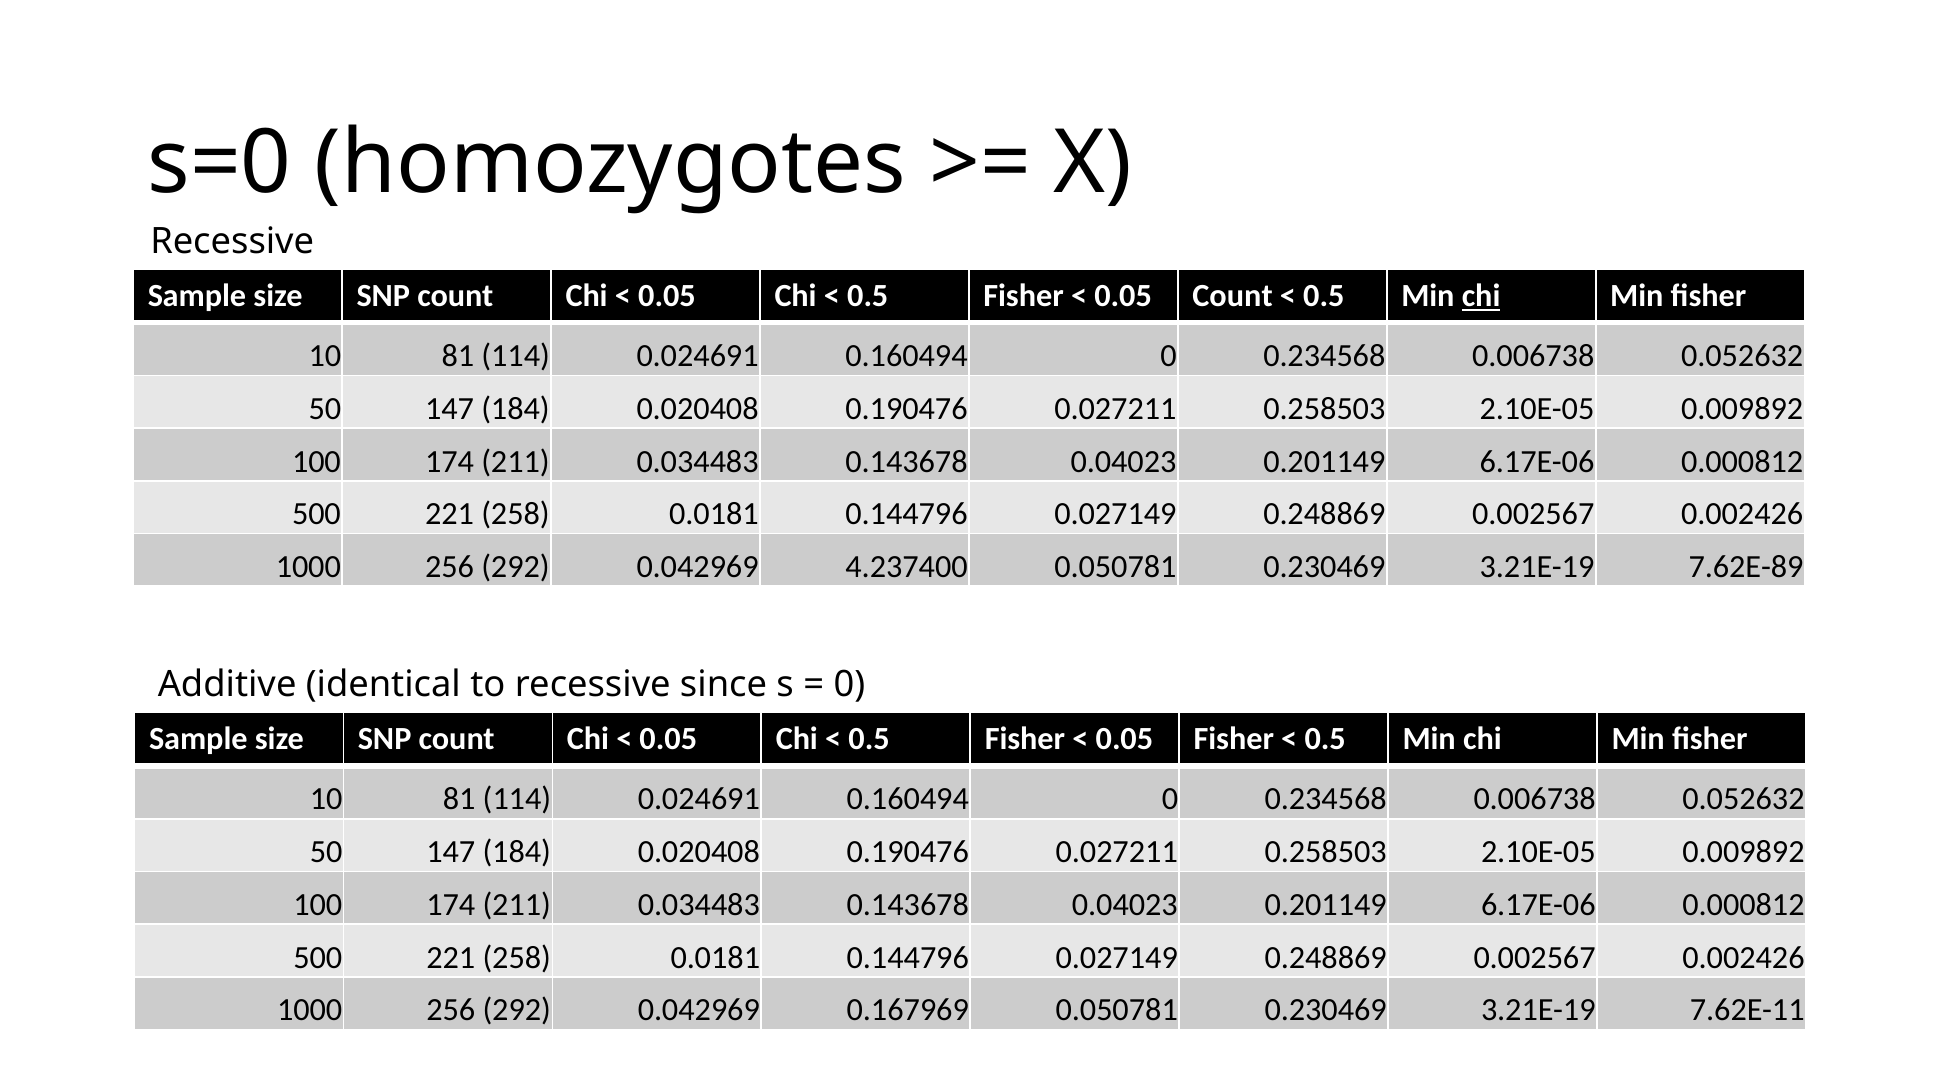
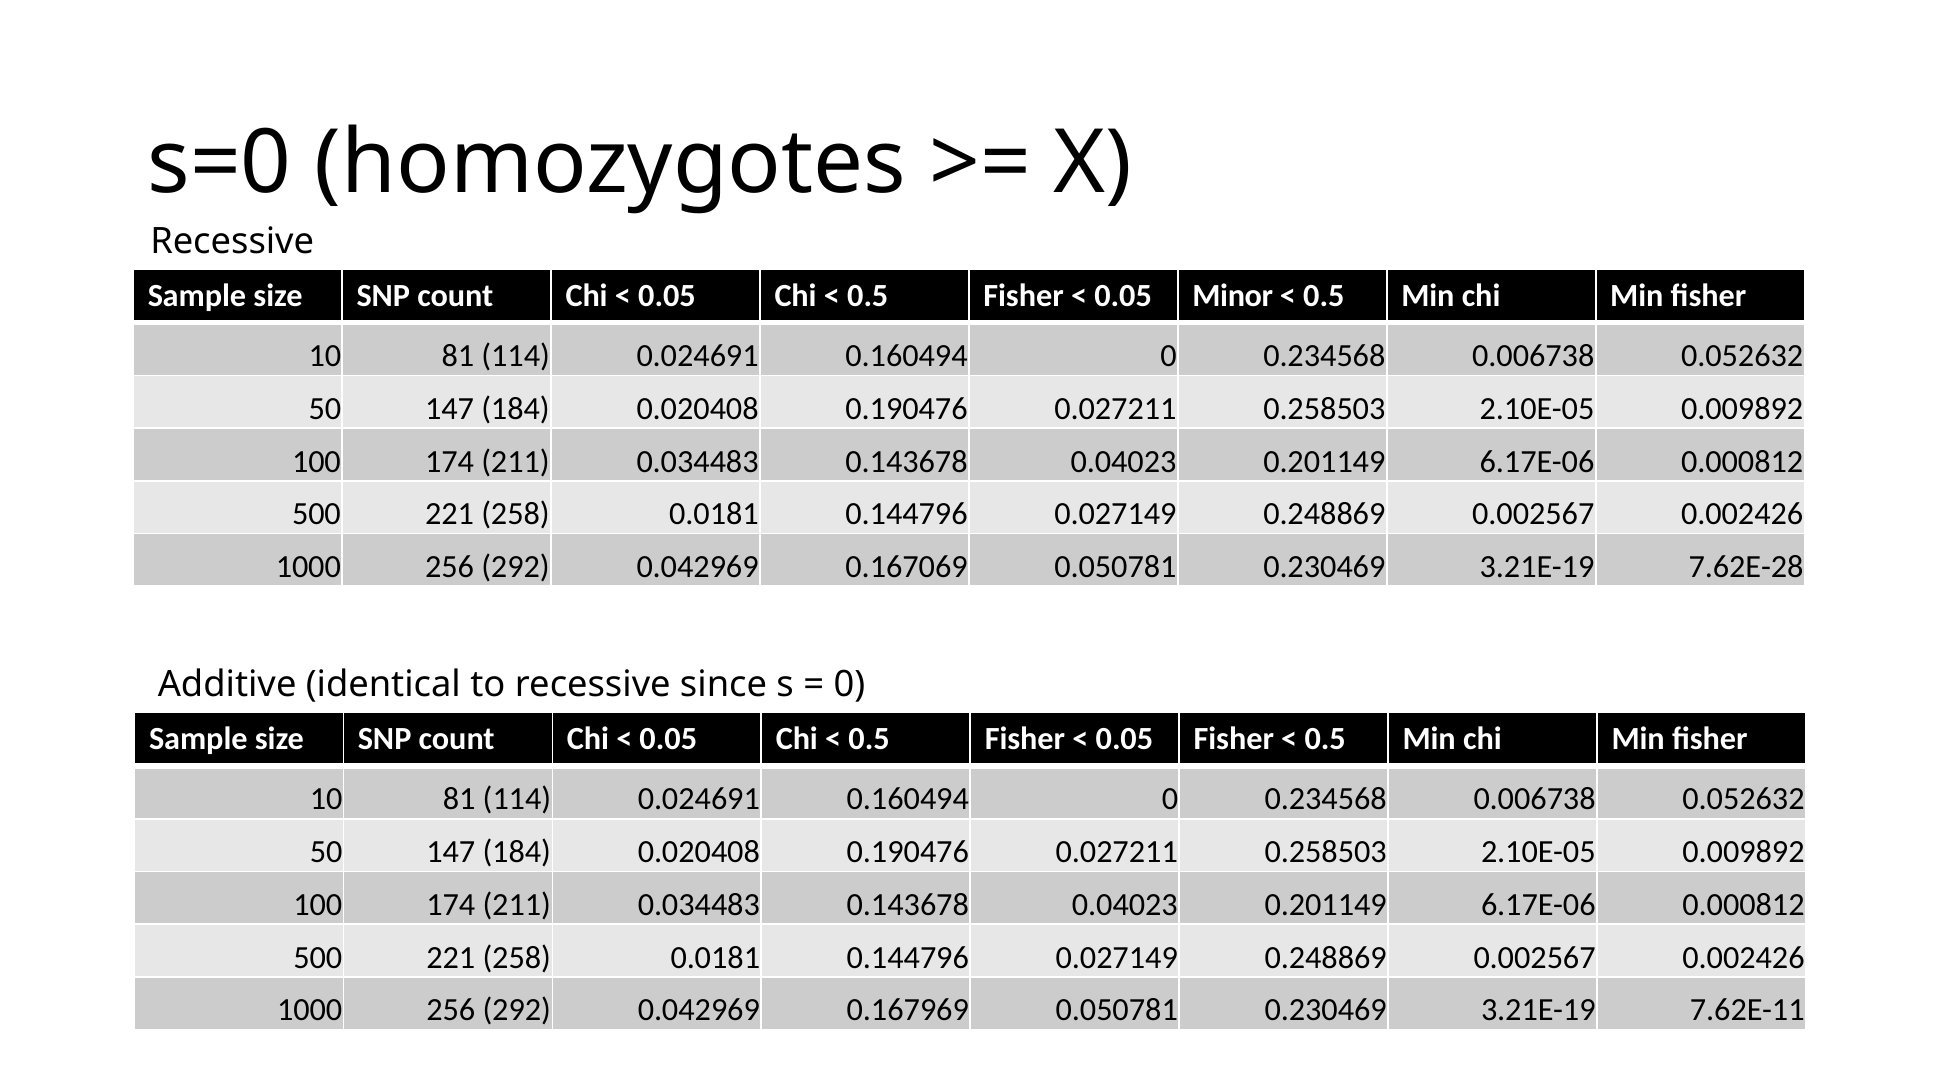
0.05 Count: Count -> Minor (1233, 296)
chi underline: present -> none (1481, 296)
4.237400: 4.237400 -> 0.167069 (907, 567)
7.62E-89: 7.62E-89 -> 7.62E-28 (1746, 567)
